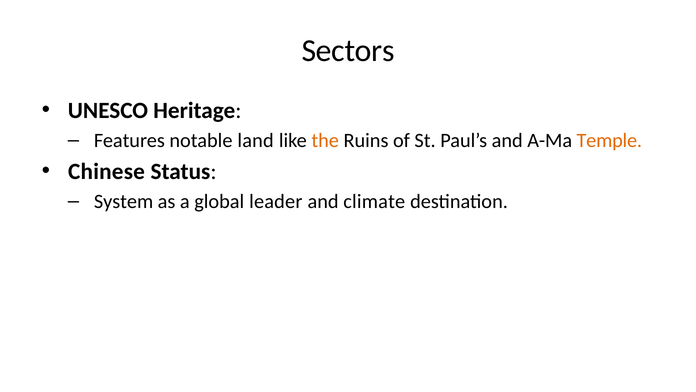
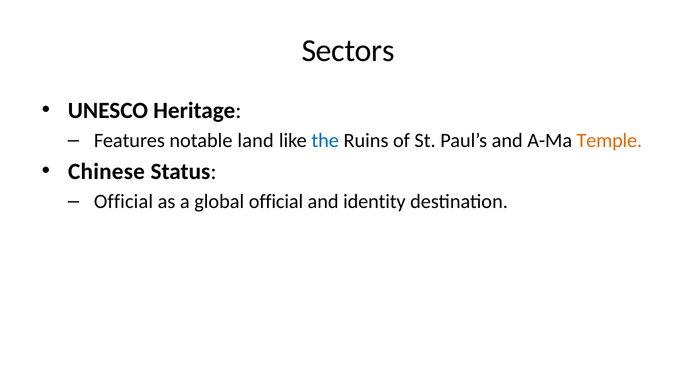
the colour: orange -> blue (325, 140)
System: System -> Official (123, 201)
global leader: leader -> official (276, 201)
climate: climate -> identity (374, 201)
